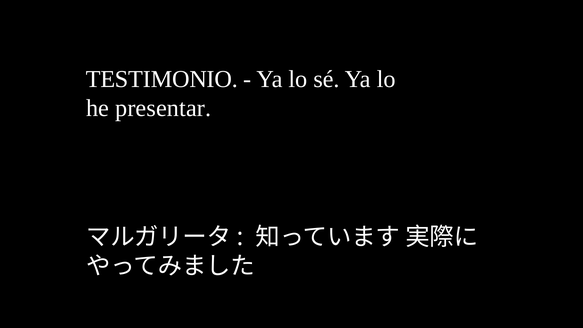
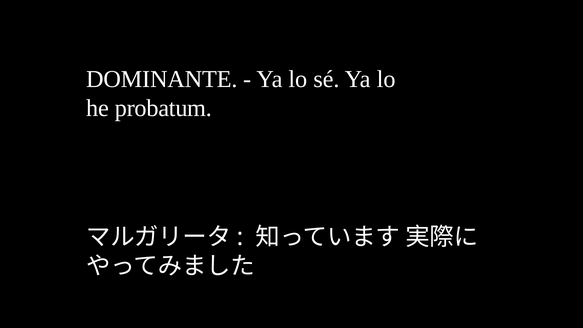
TESTIMONIO: TESTIMONIO -> DOMINANTE (162, 79)
presentar: presentar -> probatum (163, 108)
